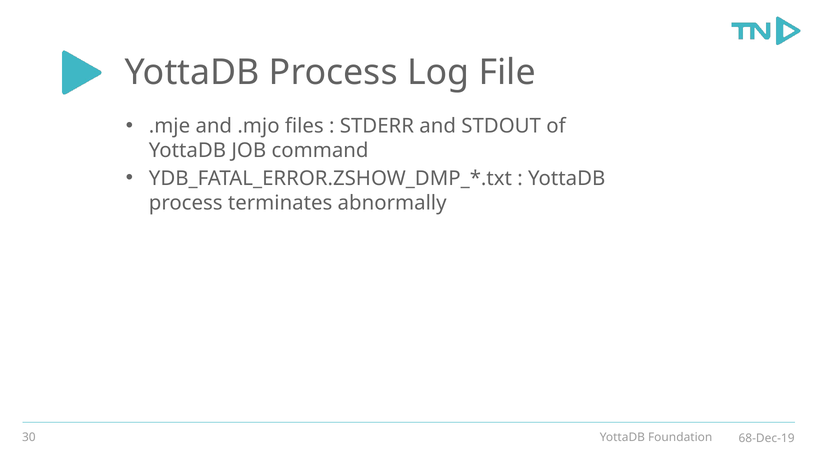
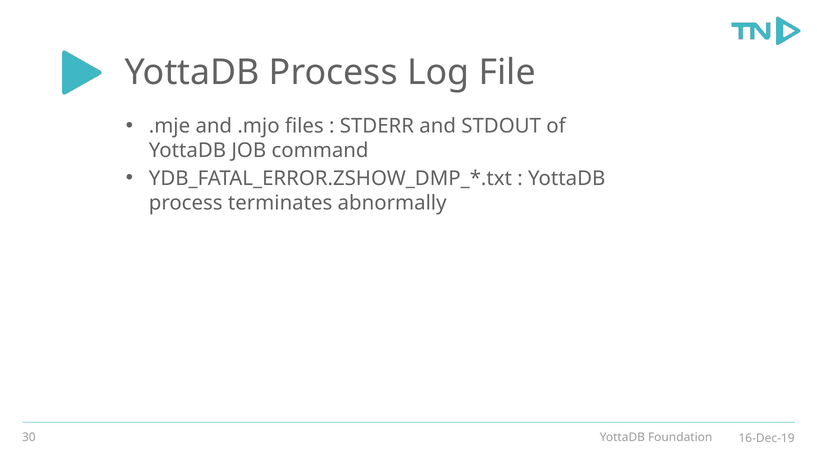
68-Dec-19: 68-Dec-19 -> 16-Dec-19 (767, 439)
